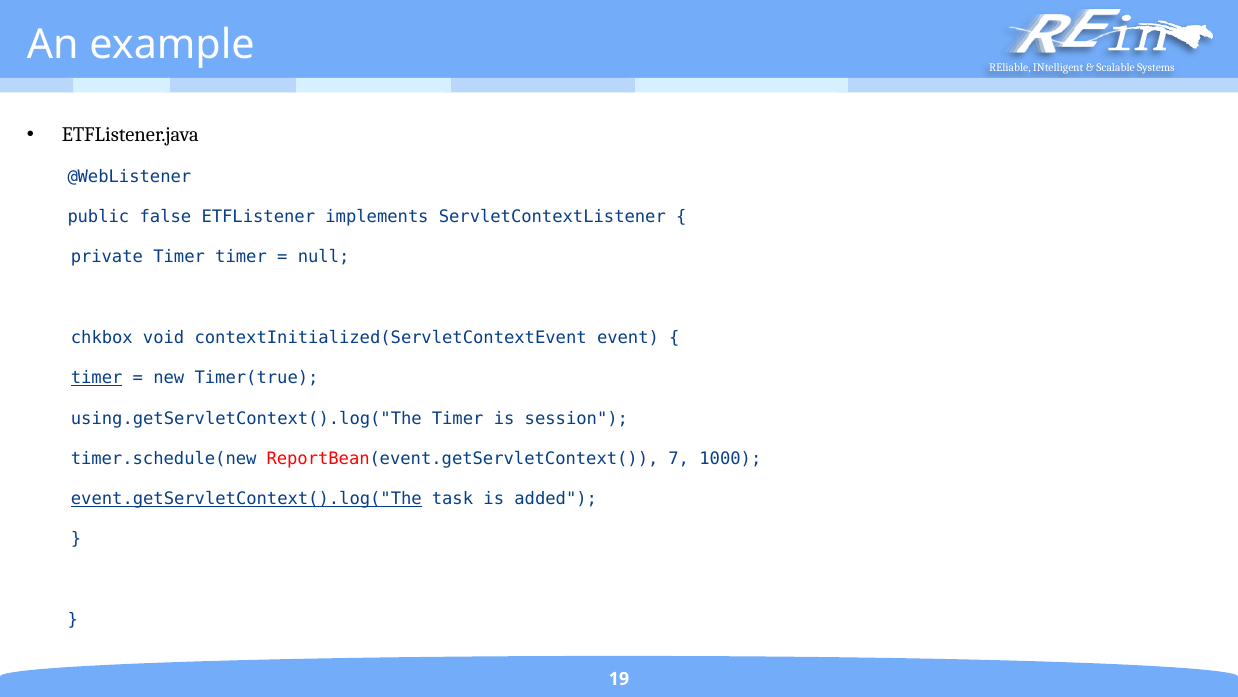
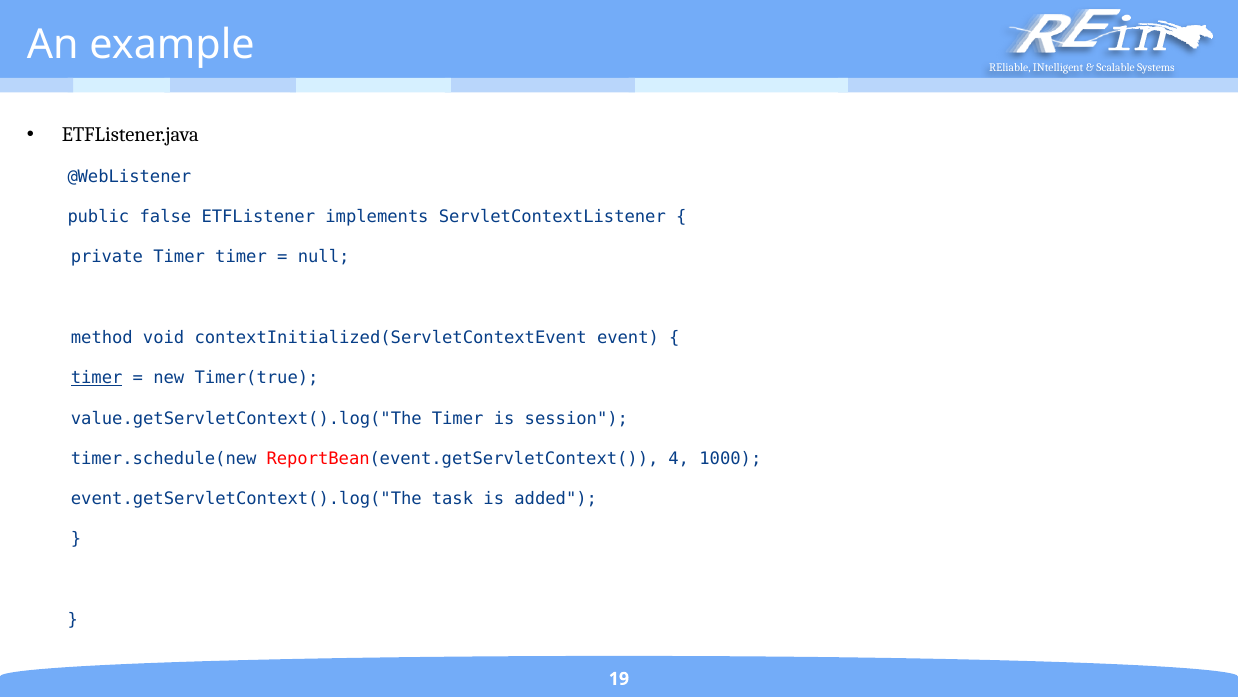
chkbox: chkbox -> method (102, 338)
using.getServletContext().log("The: using.getServletContext().log("The -> value.getServletContext().log("The (246, 418)
7: 7 -> 4 (679, 458)
event.getServletContext().log("The underline: present -> none (246, 499)
